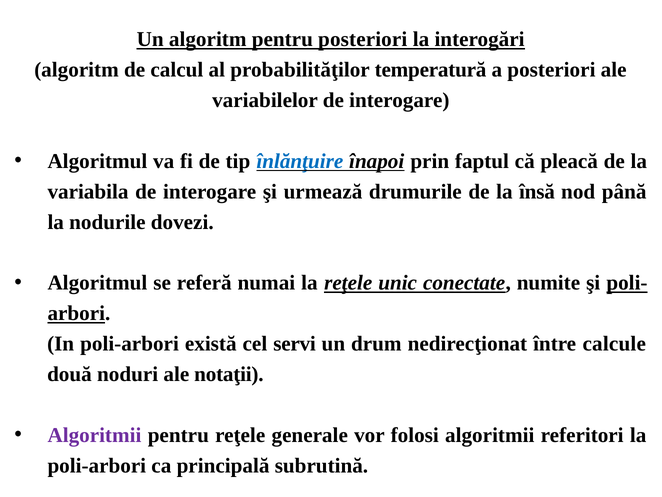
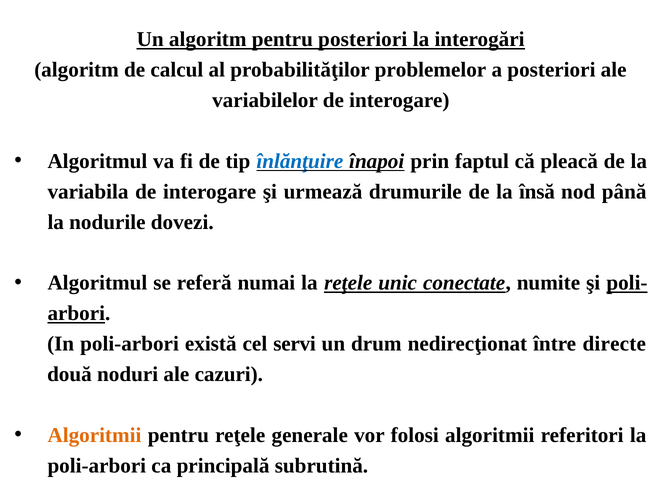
temperatură: temperatură -> problemelor (430, 70)
calcule: calcule -> directe (614, 343)
notaţii: notaţii -> cazuri (229, 374)
Algoritmii colour: purple -> orange (94, 435)
